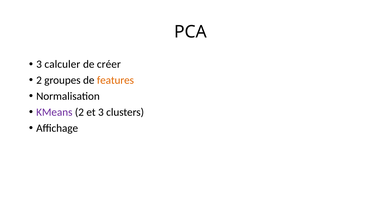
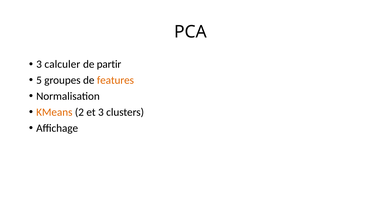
créer: créer -> partir (109, 64)
2: 2 -> 5 (39, 80)
KMeans colour: purple -> orange (54, 112)
